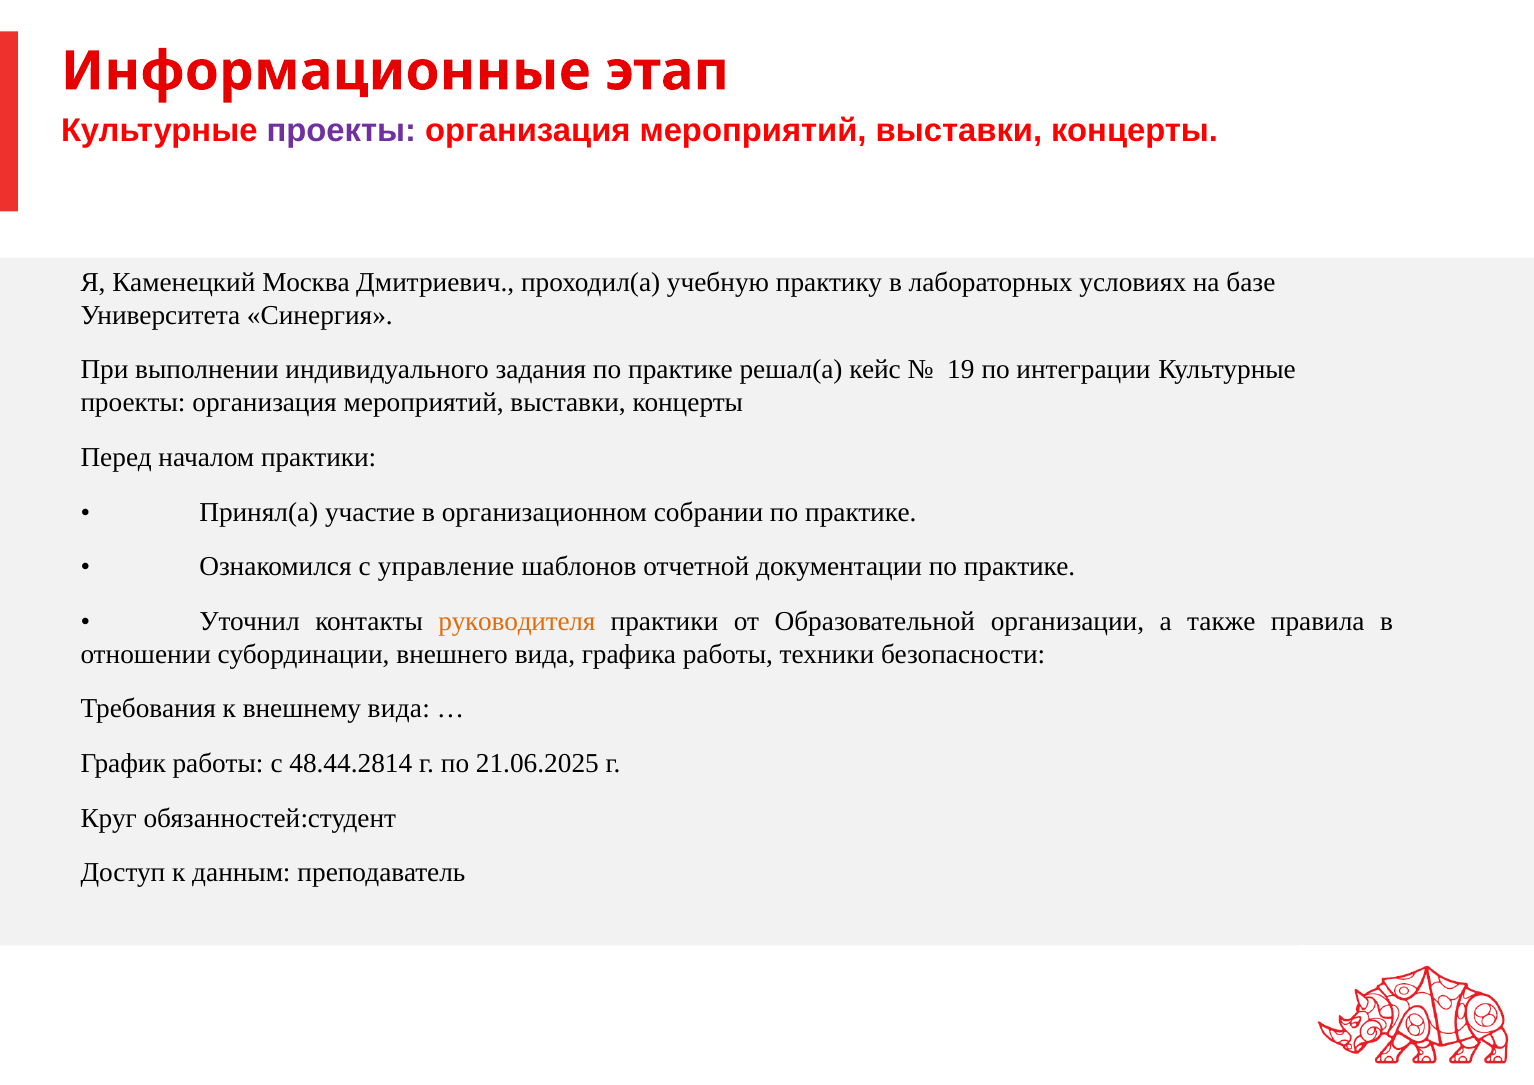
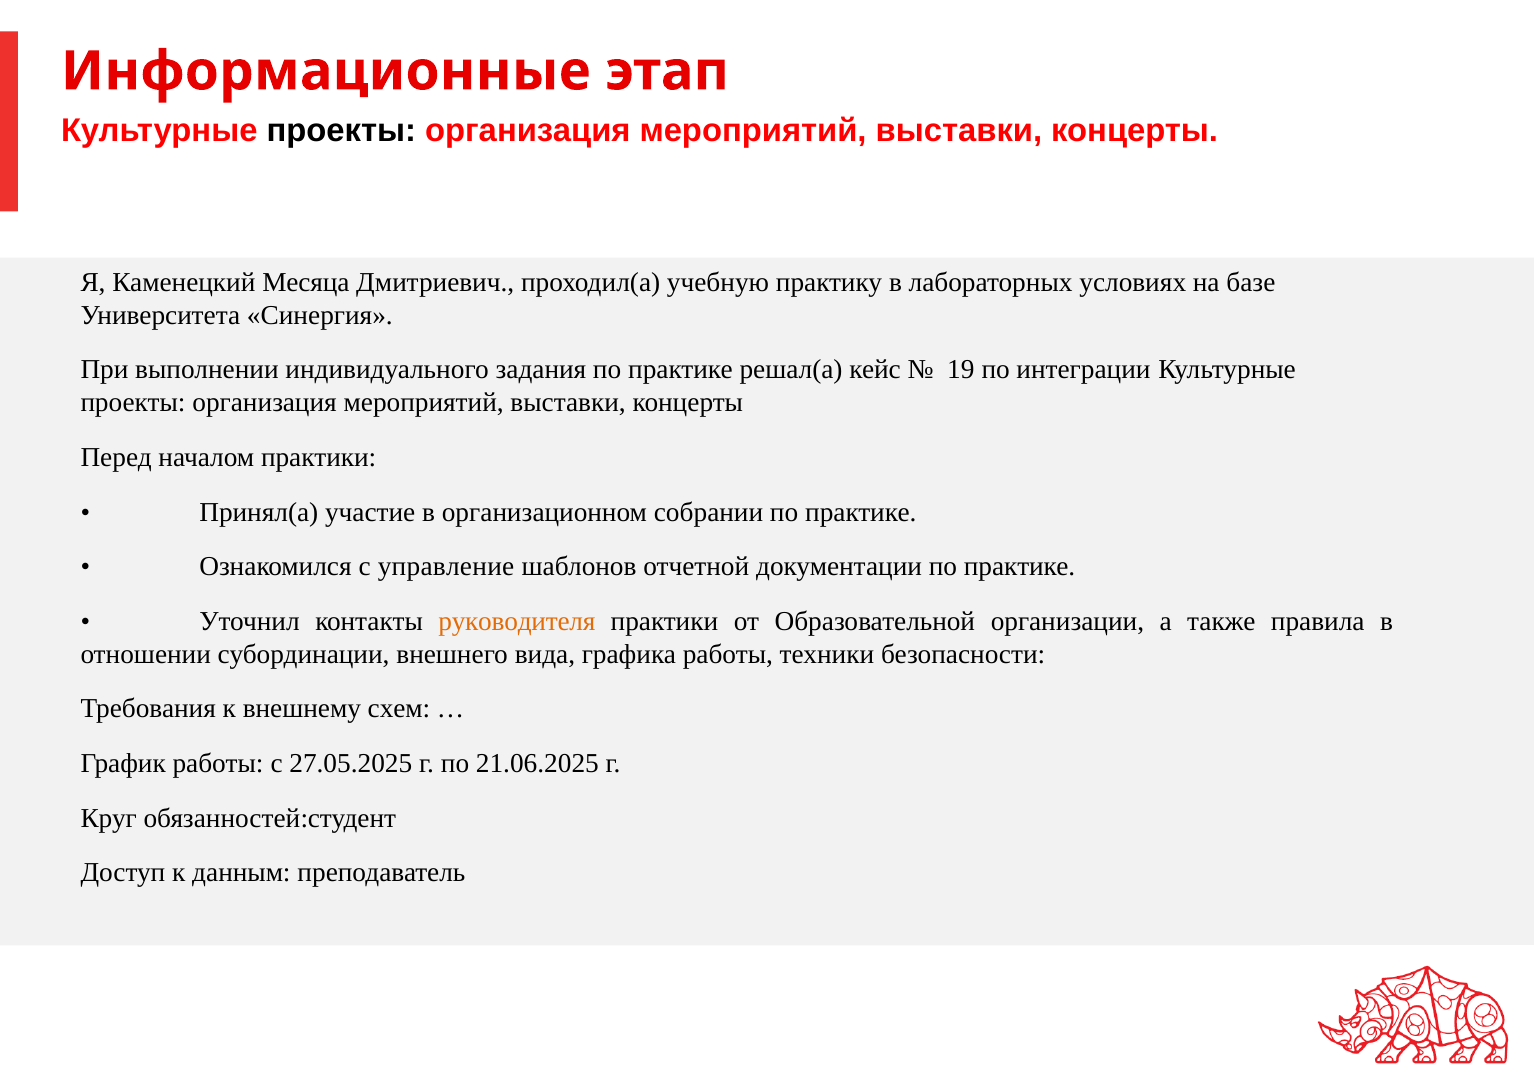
проекты colour: purple -> black (341, 130)
Москва: Москва -> Месяца (306, 282)
внешнему вида: вида -> схем (399, 709)
48.44.2814: 48.44.2814 -> 27.05.2025 (351, 763)
